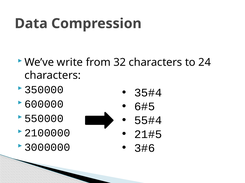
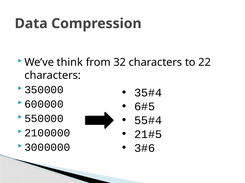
write: write -> think (70, 63)
24: 24 -> 22 (205, 63)
